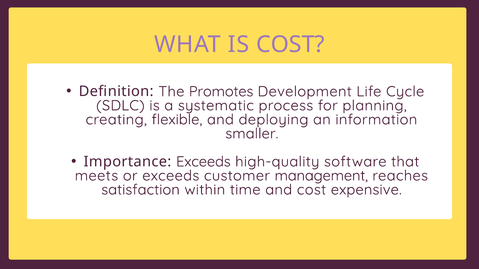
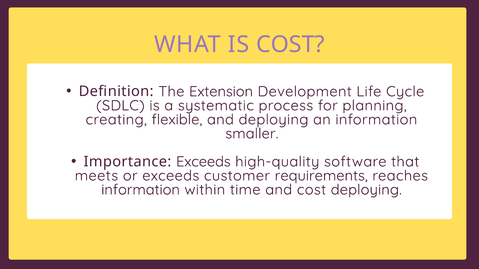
Promotes: Promotes -> Extension (221, 92)
management: management -> requirements (321, 176)
satisfaction: satisfaction -> information (141, 190)
cost expensive: expensive -> deploying (366, 190)
